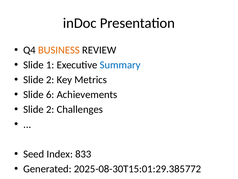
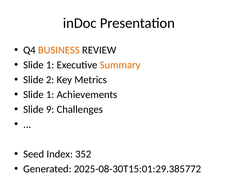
Summary colour: blue -> orange (120, 65)
6: 6 -> 1 (50, 94)
2: 2 -> 9 (50, 109)
833: 833 -> 352 (83, 154)
